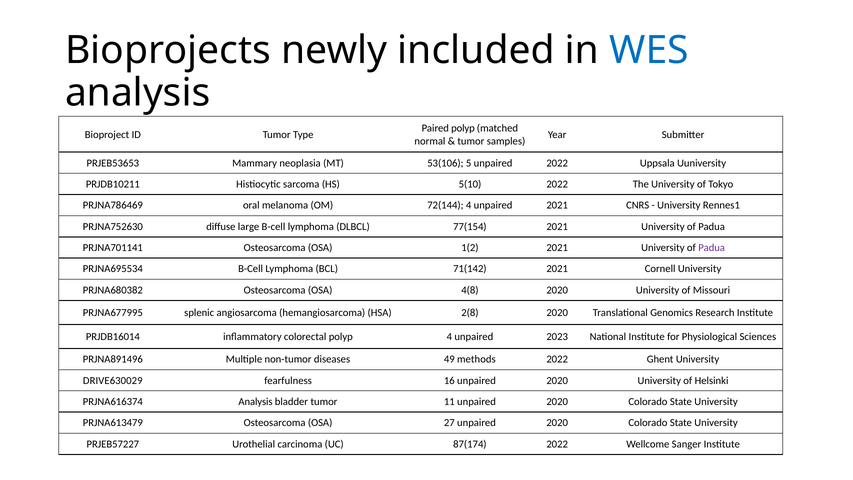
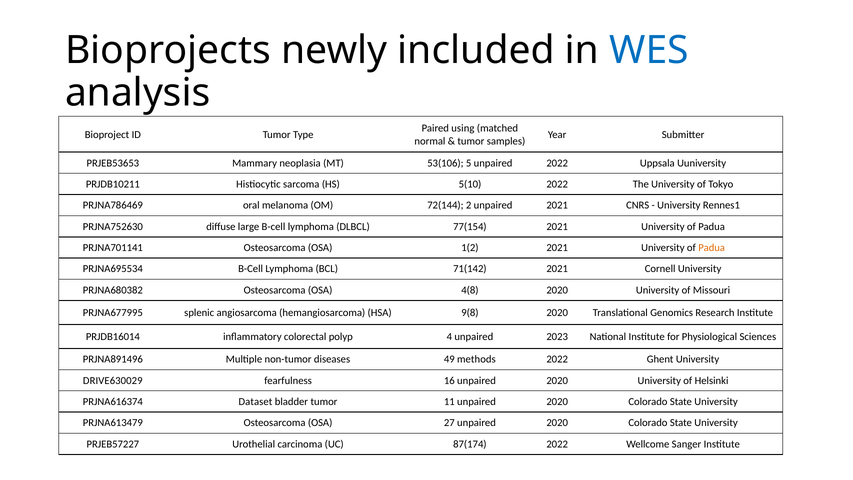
Paired polyp: polyp -> using (463, 128)
72(144 4: 4 -> 2 (469, 205)
Padua colour: purple -> orange (712, 248)
2(8: 2(8 -> 9(8 (470, 313)
PRJNA616374 Analysis: Analysis -> Dataset (255, 402)
